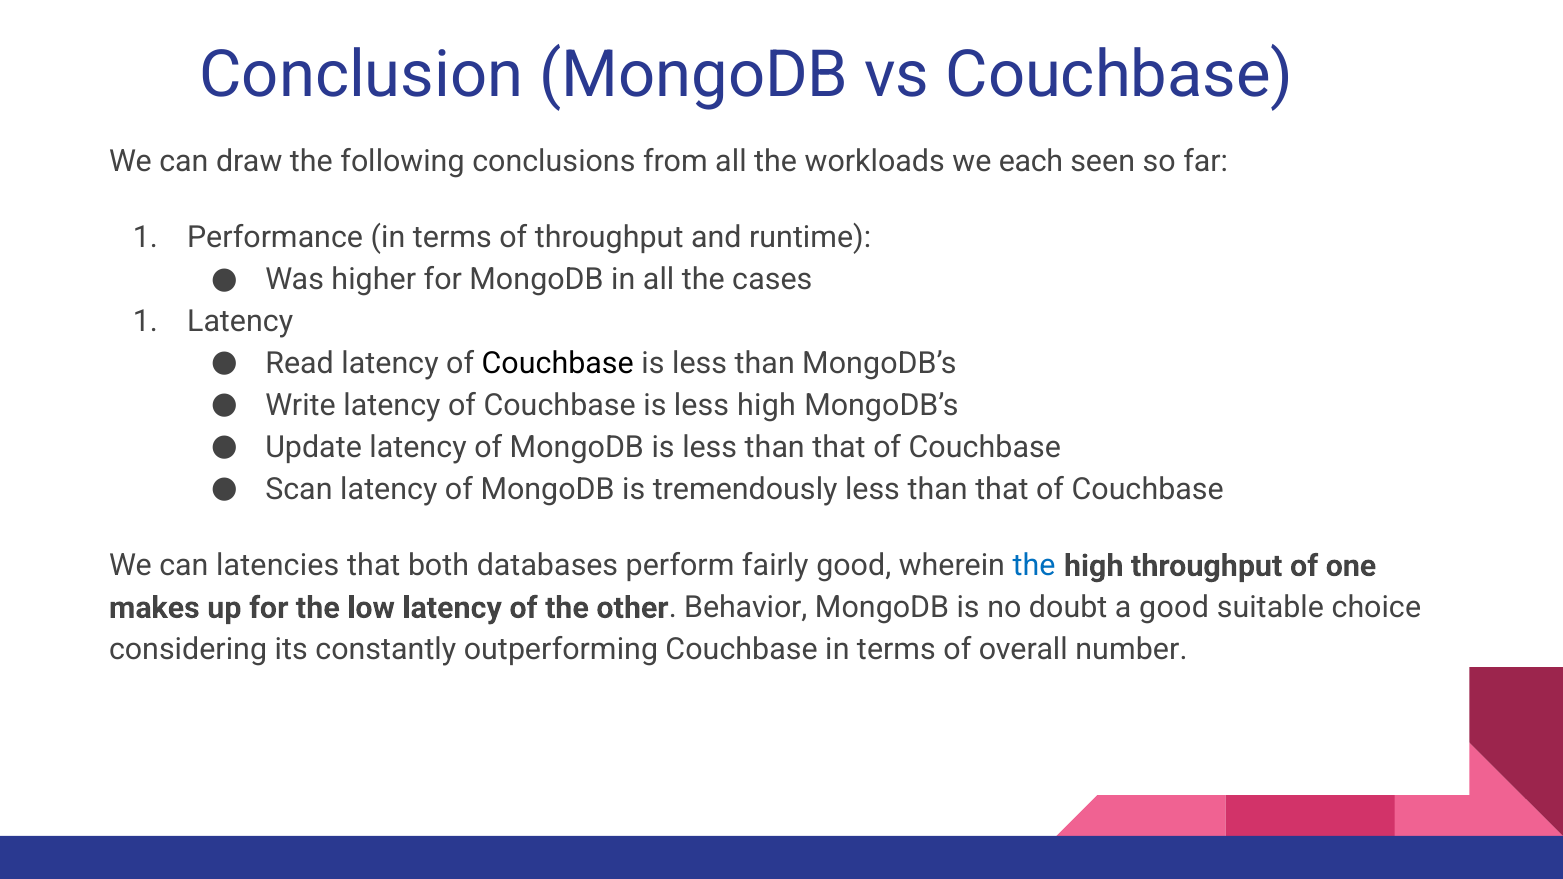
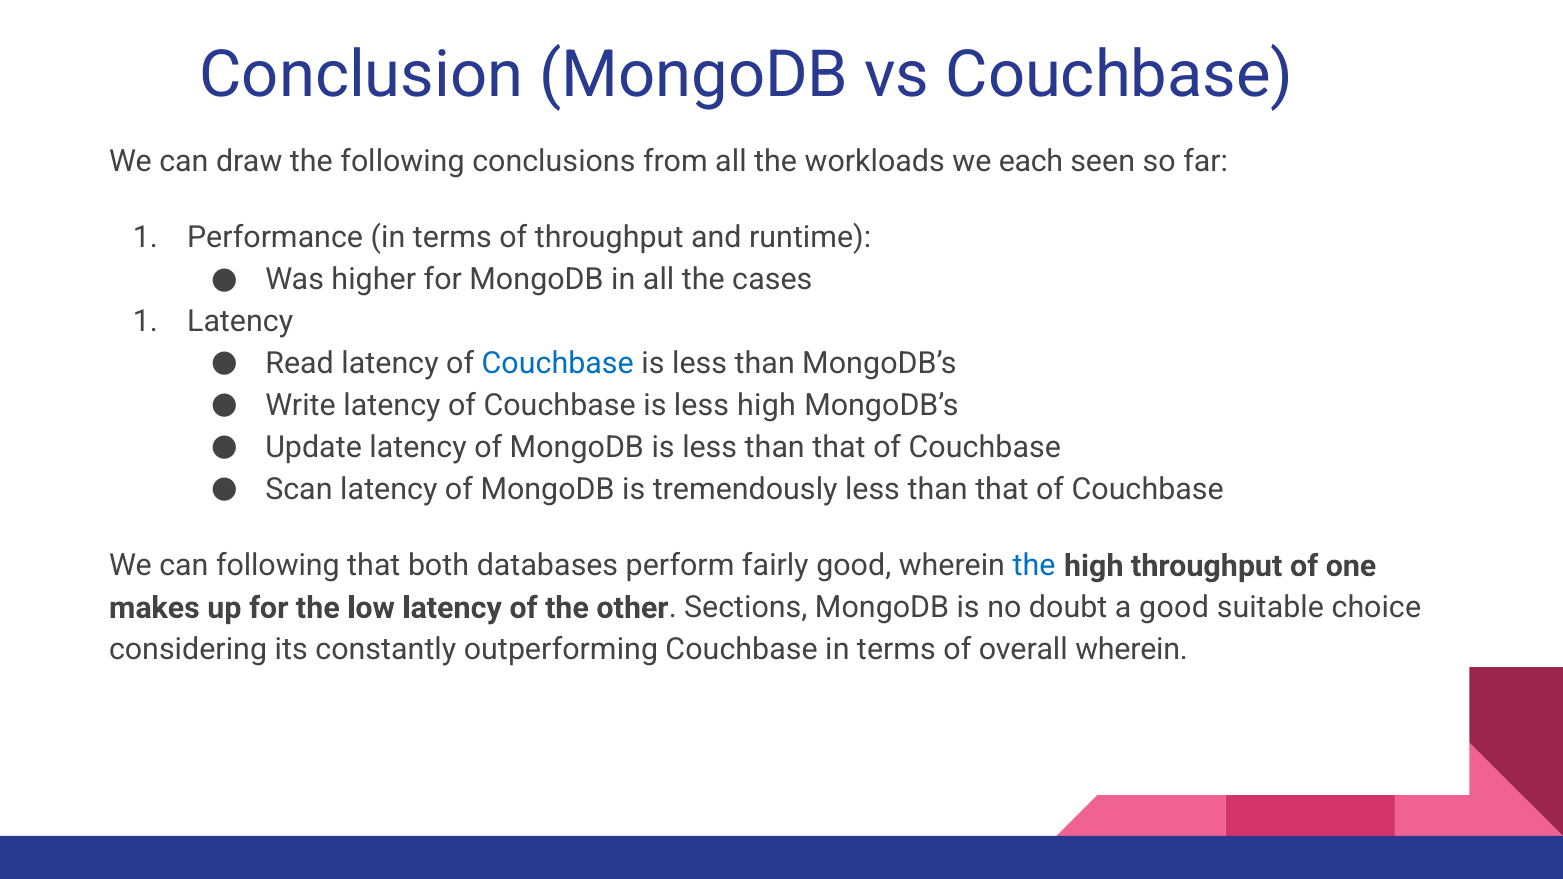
Couchbase colour: black -> blue (558, 364)
can latencies: latencies -> following (278, 566)
Behavior: Behavior -> Sections (746, 608)
overall number: number -> wherein (1132, 650)
